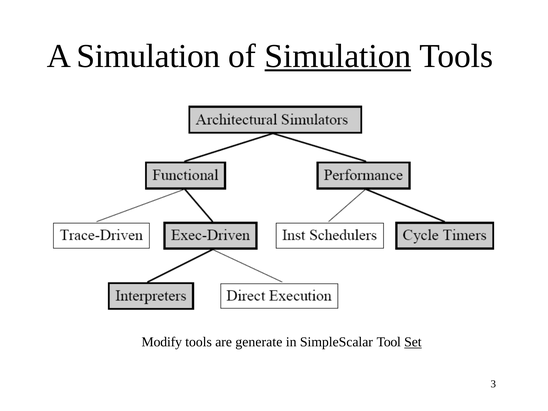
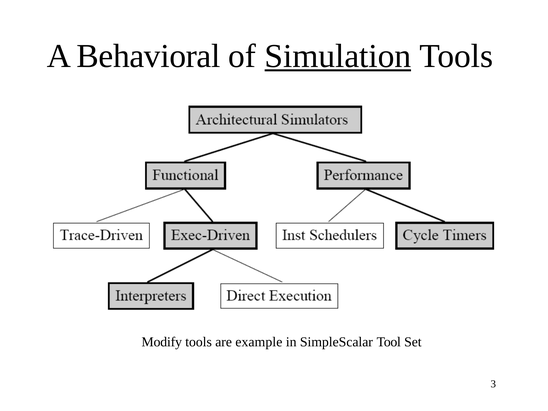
A Simulation: Simulation -> Behavioral (148, 56)
generate: generate -> example (259, 342)
Set underline: present -> none (413, 342)
